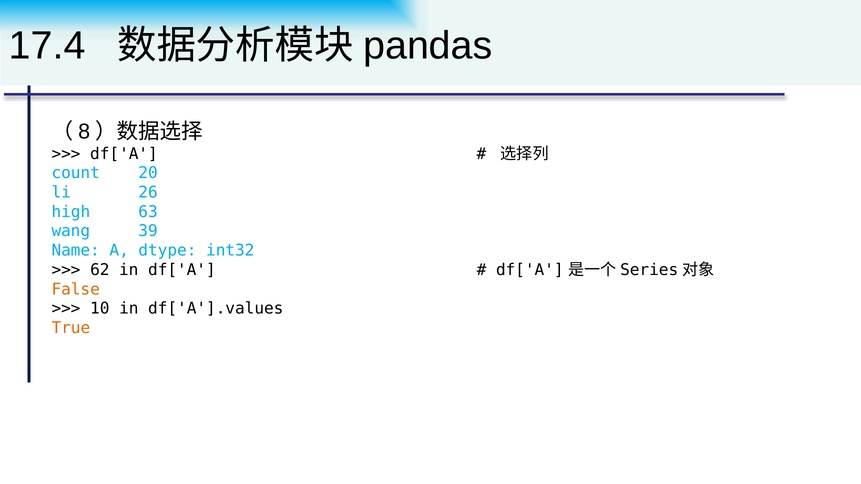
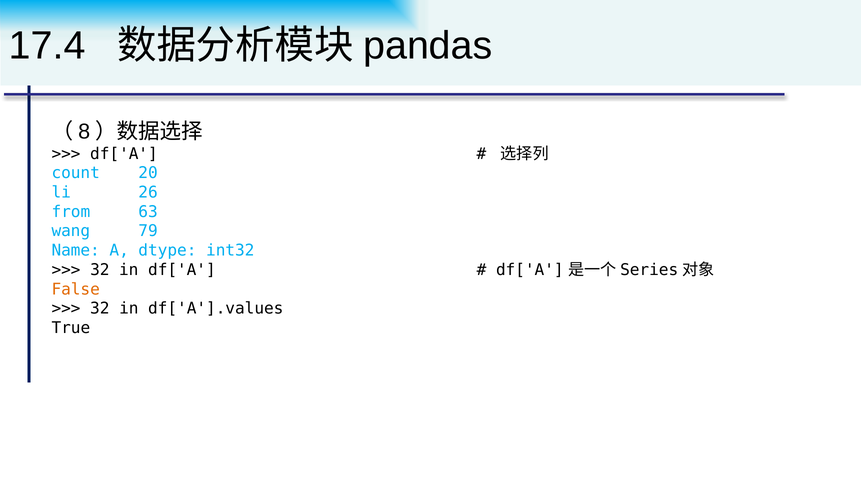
high: high -> from (71, 212)
39: 39 -> 79 (148, 231)
62: 62 -> 32 (100, 270)
10: 10 -> 32 (100, 309)
True colour: orange -> black (71, 328)
